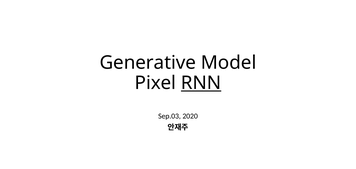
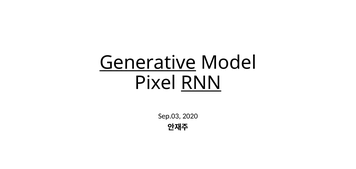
Generative underline: none -> present (148, 63)
